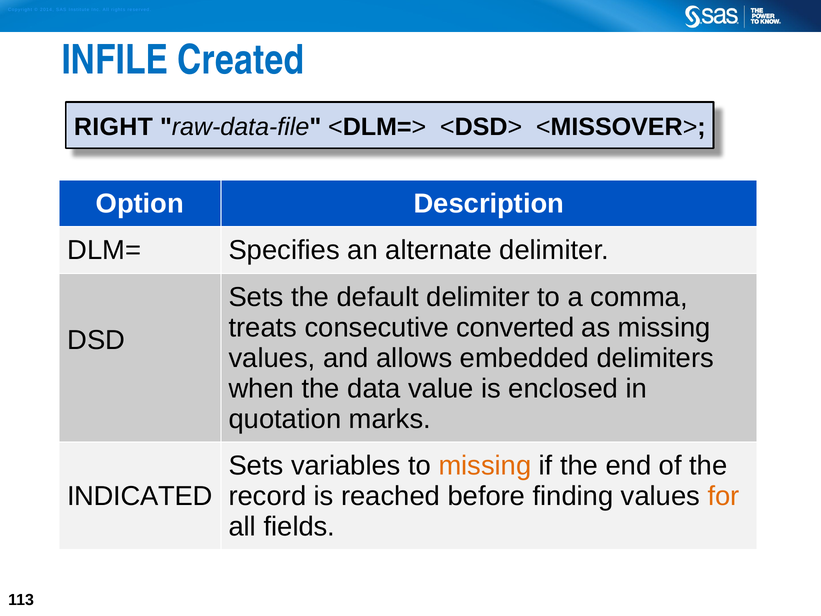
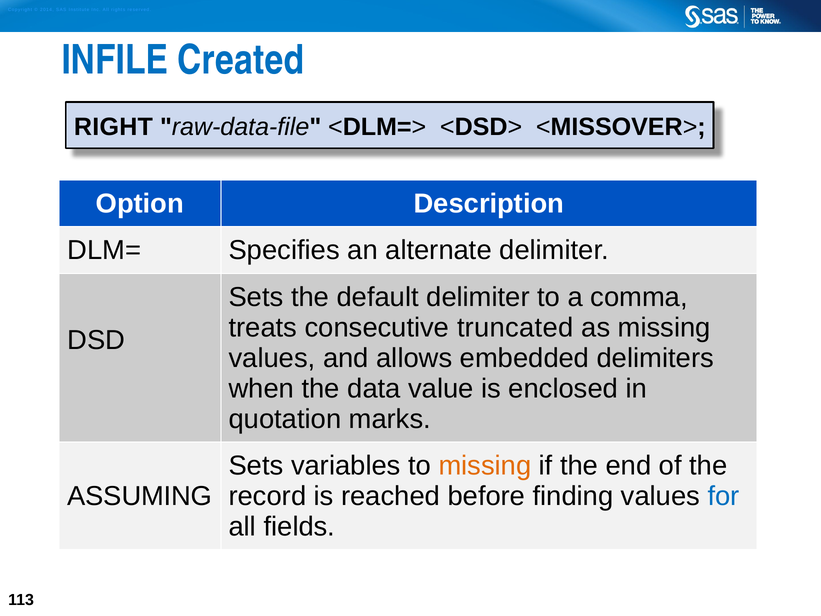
converted: converted -> truncated (515, 327)
INDICATED: INDICATED -> ASSUMING (140, 496)
for colour: orange -> blue (724, 496)
